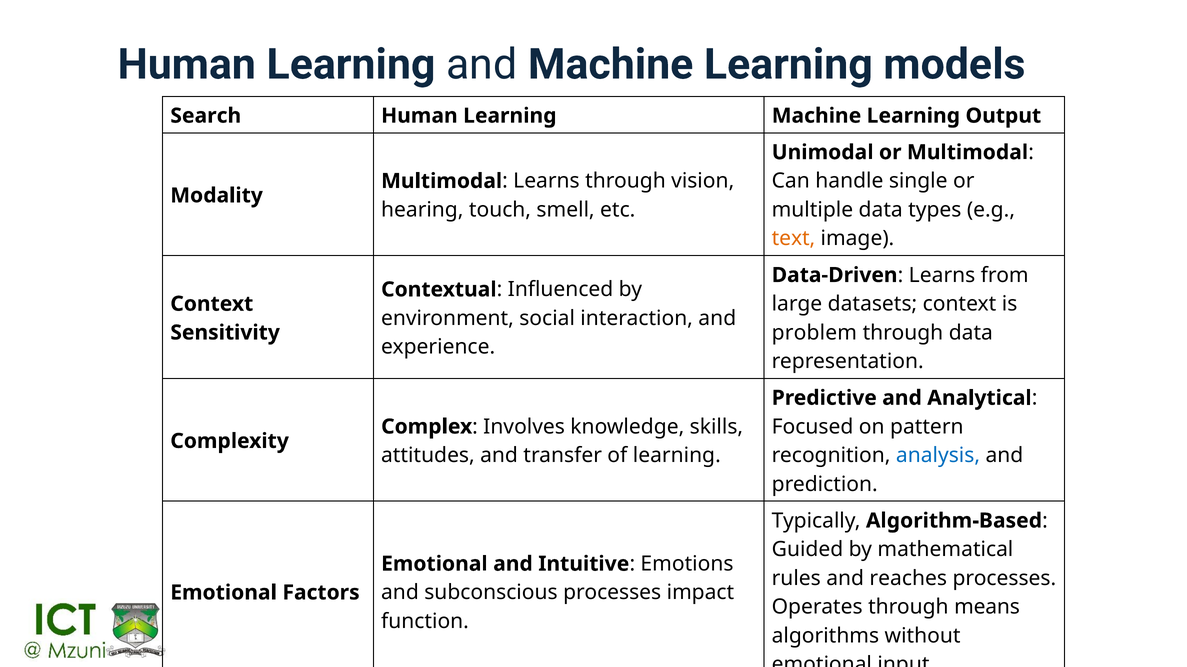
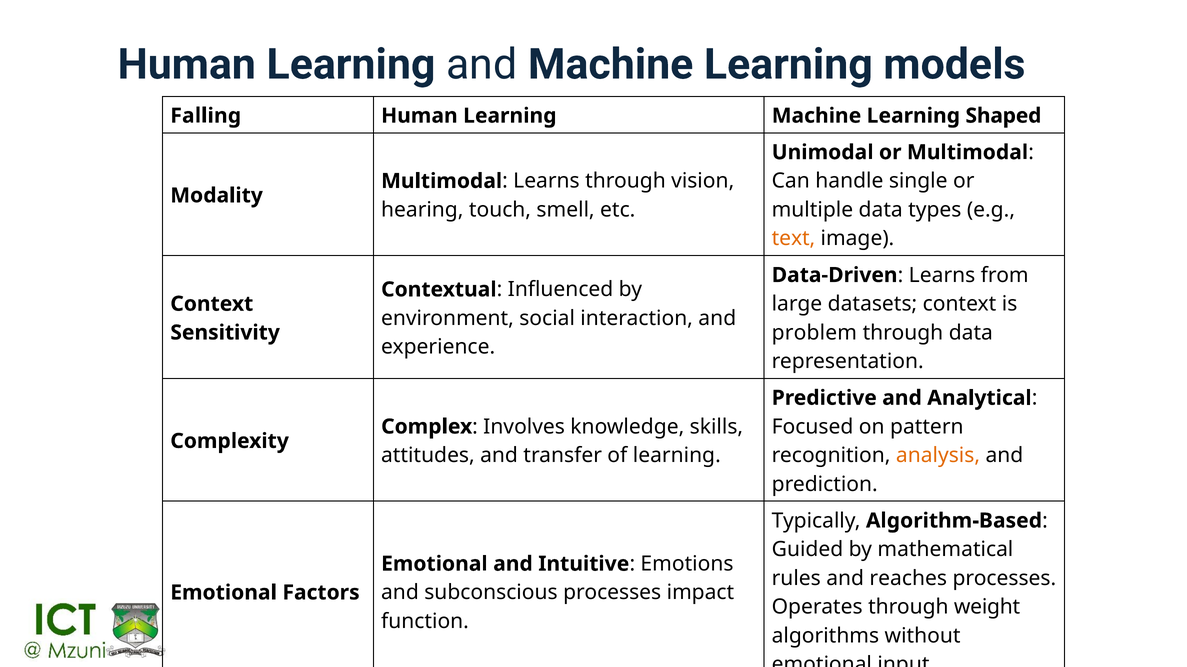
Search: Search -> Falling (206, 116)
Output: Output -> Shaped (1003, 116)
analysis colour: blue -> orange (938, 456)
means: means -> weight (987, 608)
